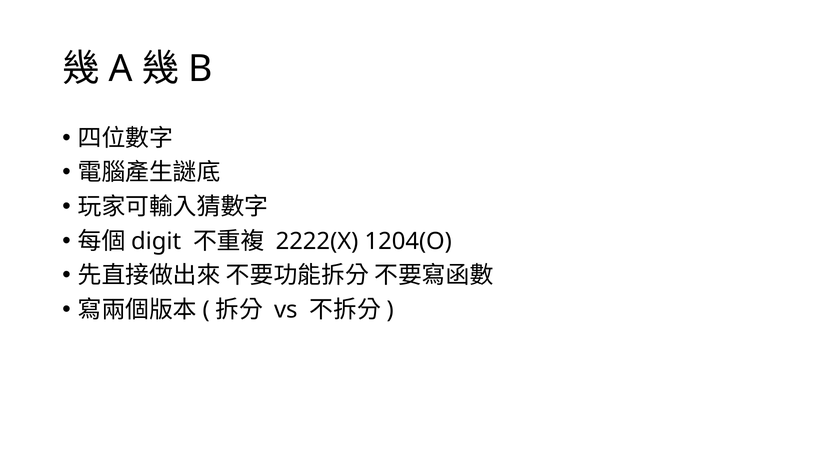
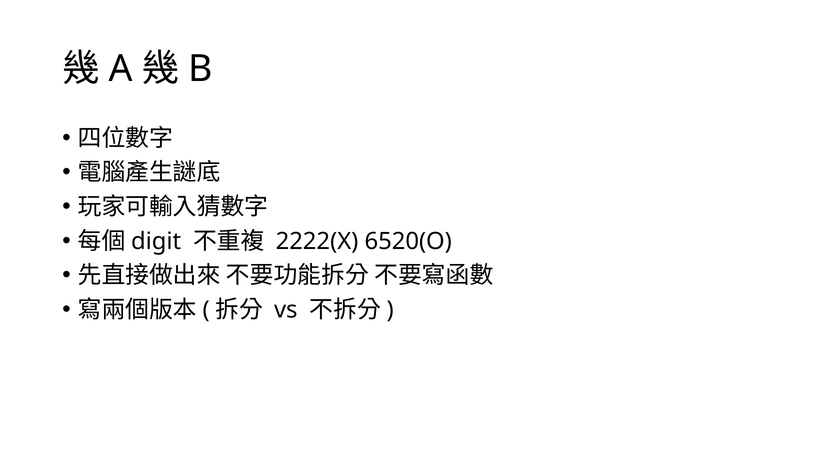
1204(O: 1204(O -> 6520(O (408, 241)
